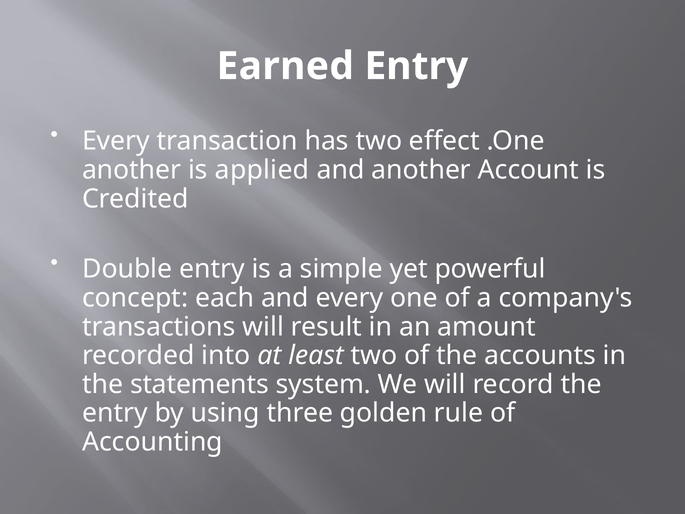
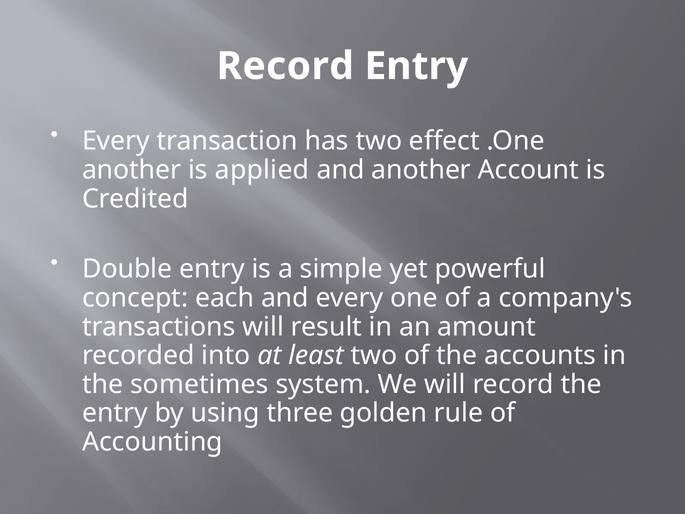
Earned: Earned -> Record (285, 66)
statements: statements -> sometimes (199, 384)
